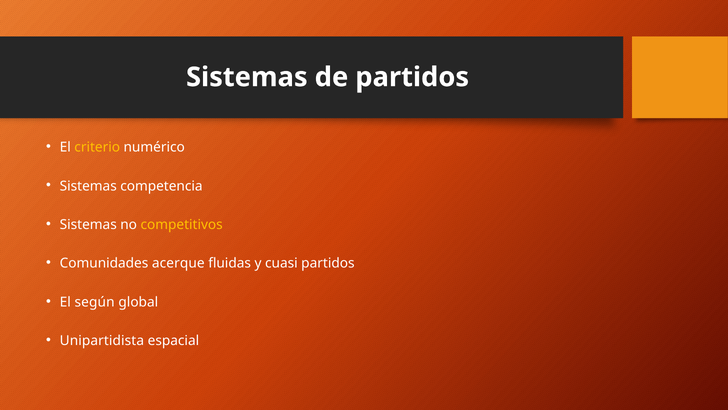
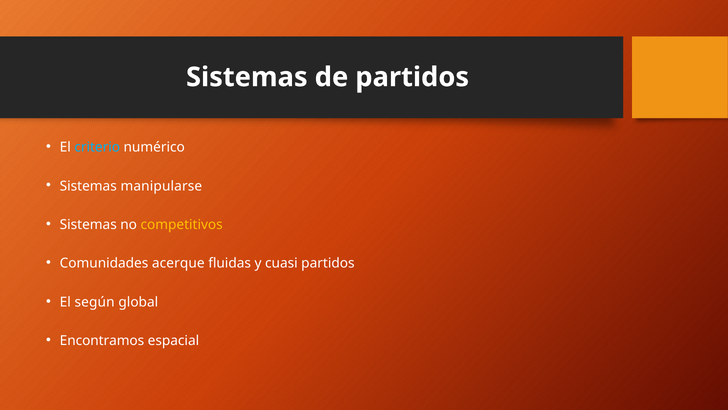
criterio colour: yellow -> light blue (97, 147)
competencia: competencia -> manipularse (161, 186)
Unipartidista: Unipartidista -> Encontramos (102, 340)
